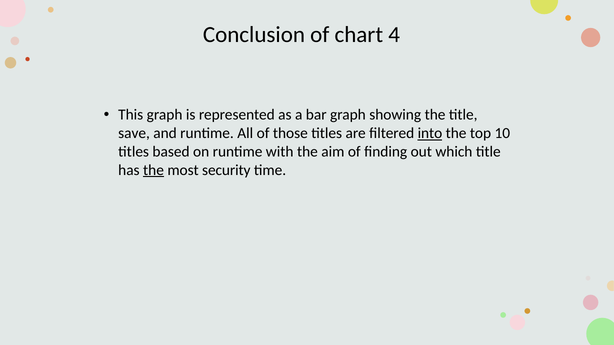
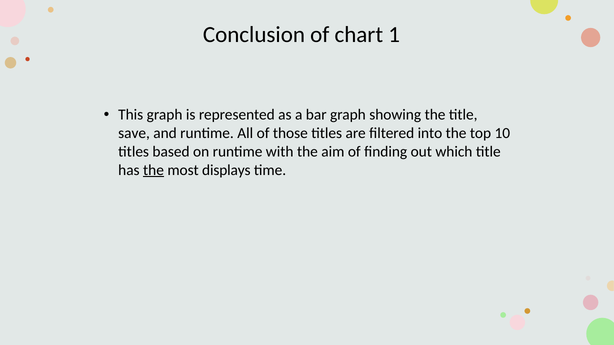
4: 4 -> 1 (394, 35)
into underline: present -> none (430, 133)
security: security -> displays (226, 170)
